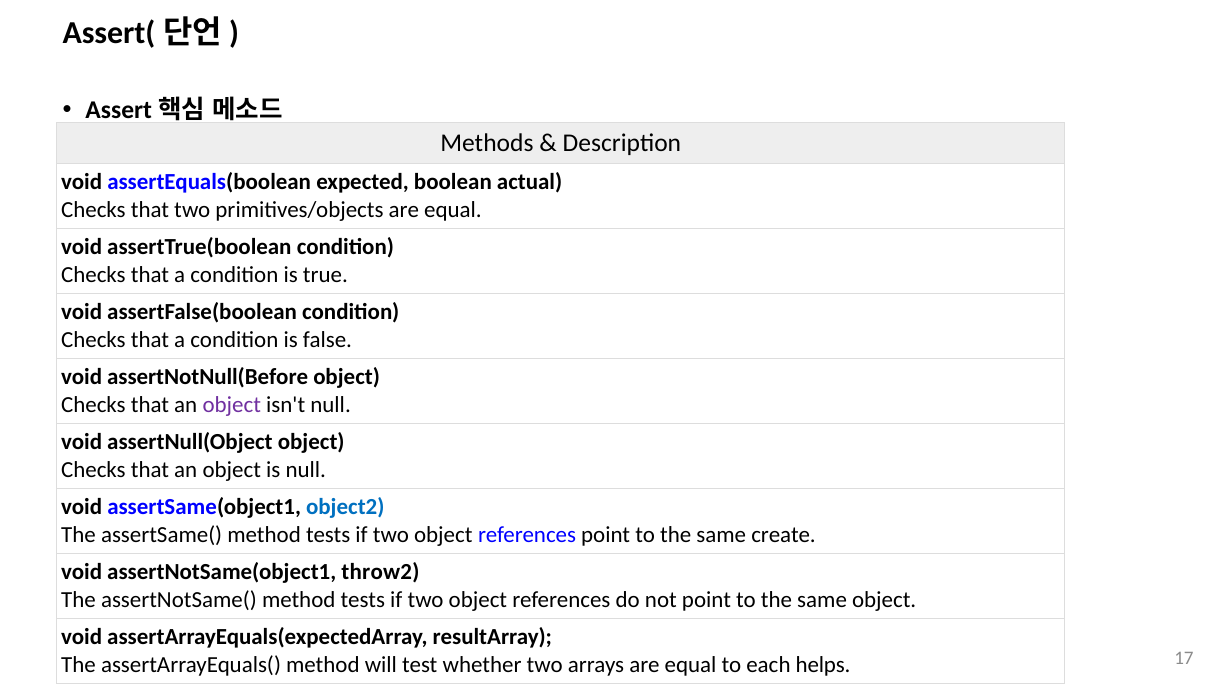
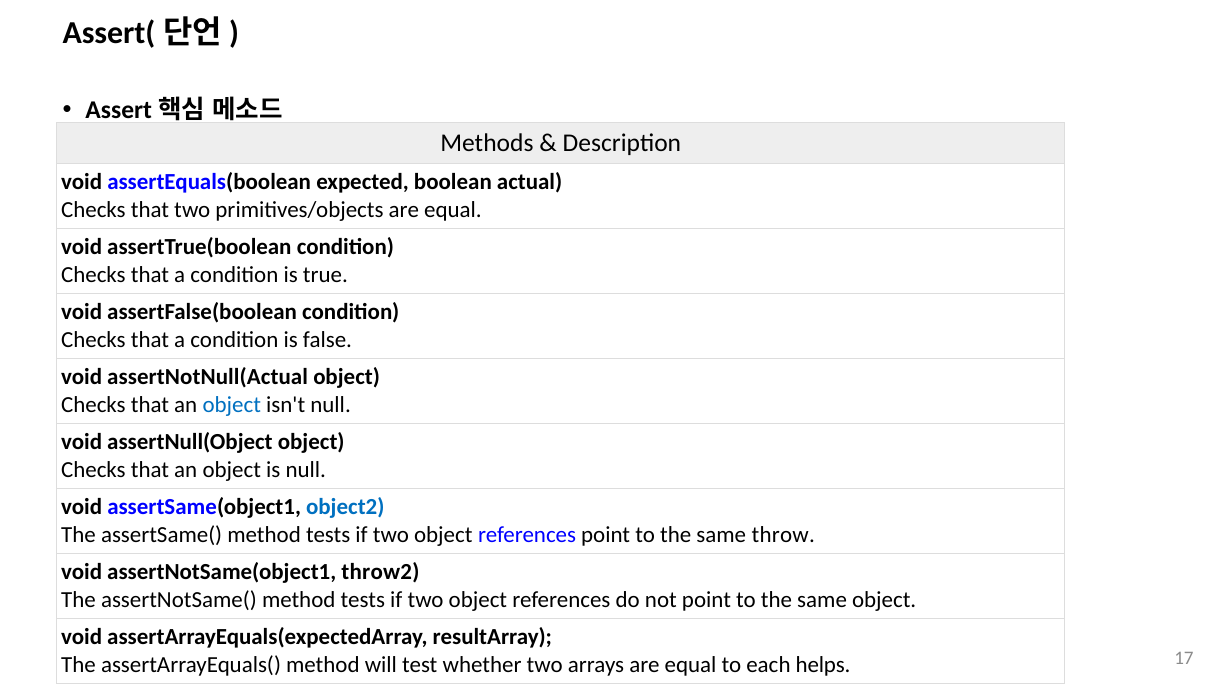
assertNotNull(Before: assertNotNull(Before -> assertNotNull(Actual (208, 377)
object colour: purple -> blue (232, 405)
create: create -> throw (783, 535)
